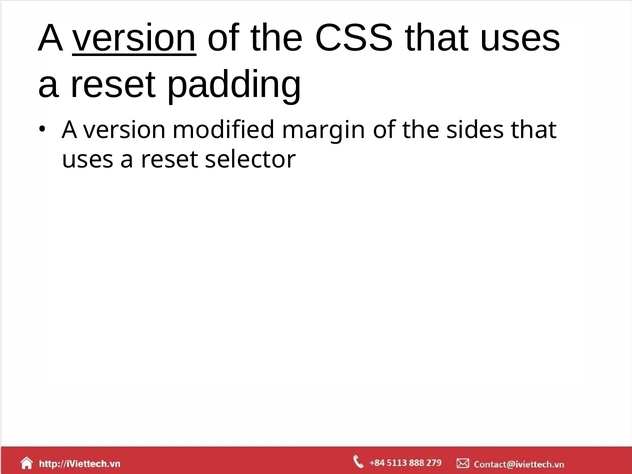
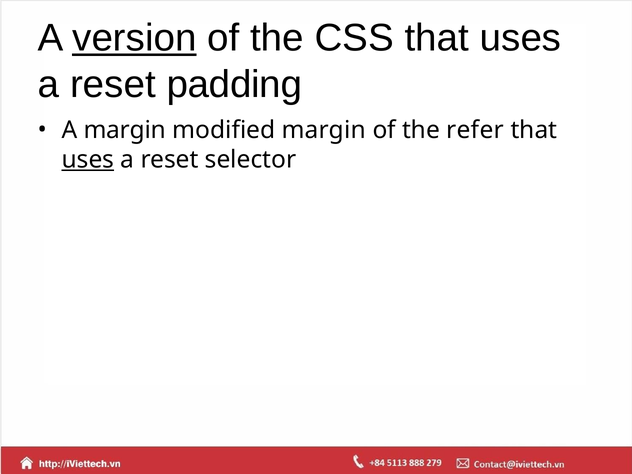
version: version -> margin (125, 130)
sides: sides -> refer (475, 130)
uses underline: none -> present (88, 160)
